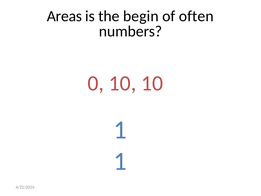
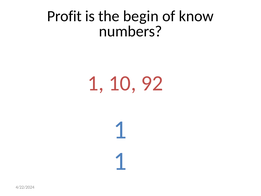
Areas: Areas -> Profit (64, 16)
often: often -> know (196, 16)
0: 0 -> 1 (96, 83)
10 10: 10 -> 92 (152, 83)
